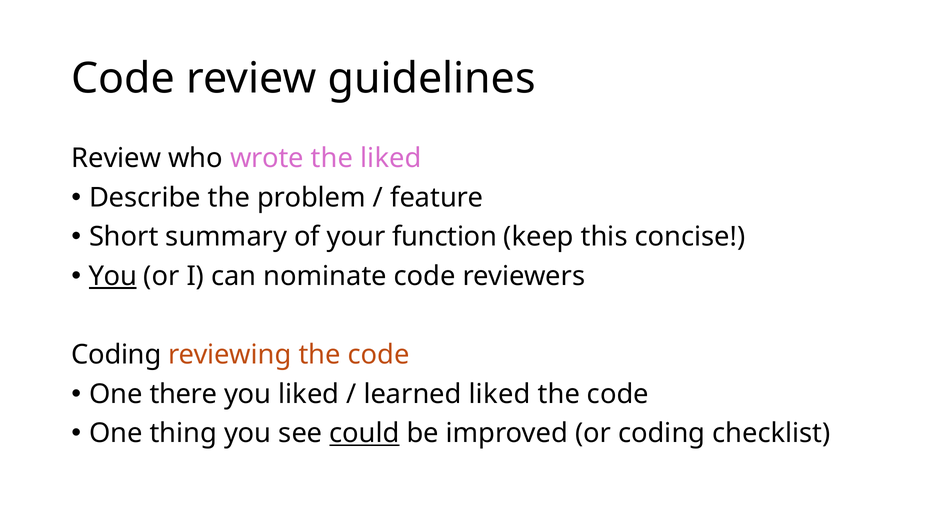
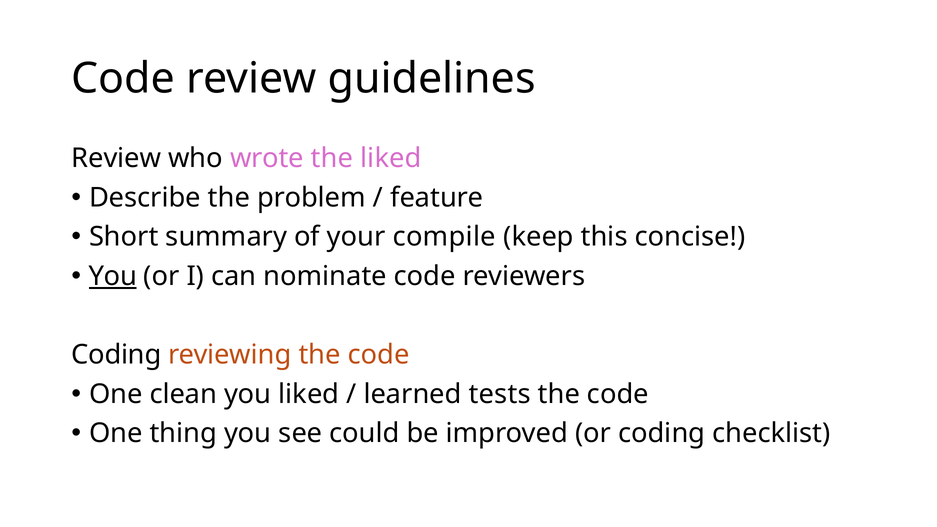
function: function -> compile (444, 237)
there: there -> clean (183, 394)
learned liked: liked -> tests (500, 394)
could underline: present -> none (365, 433)
